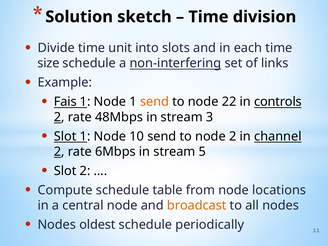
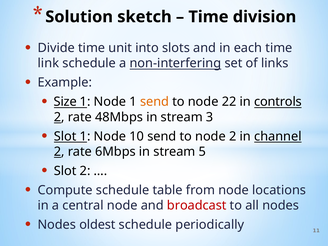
size: size -> link (48, 63)
Fais: Fais -> Size (65, 102)
broadcast colour: orange -> red (197, 205)
